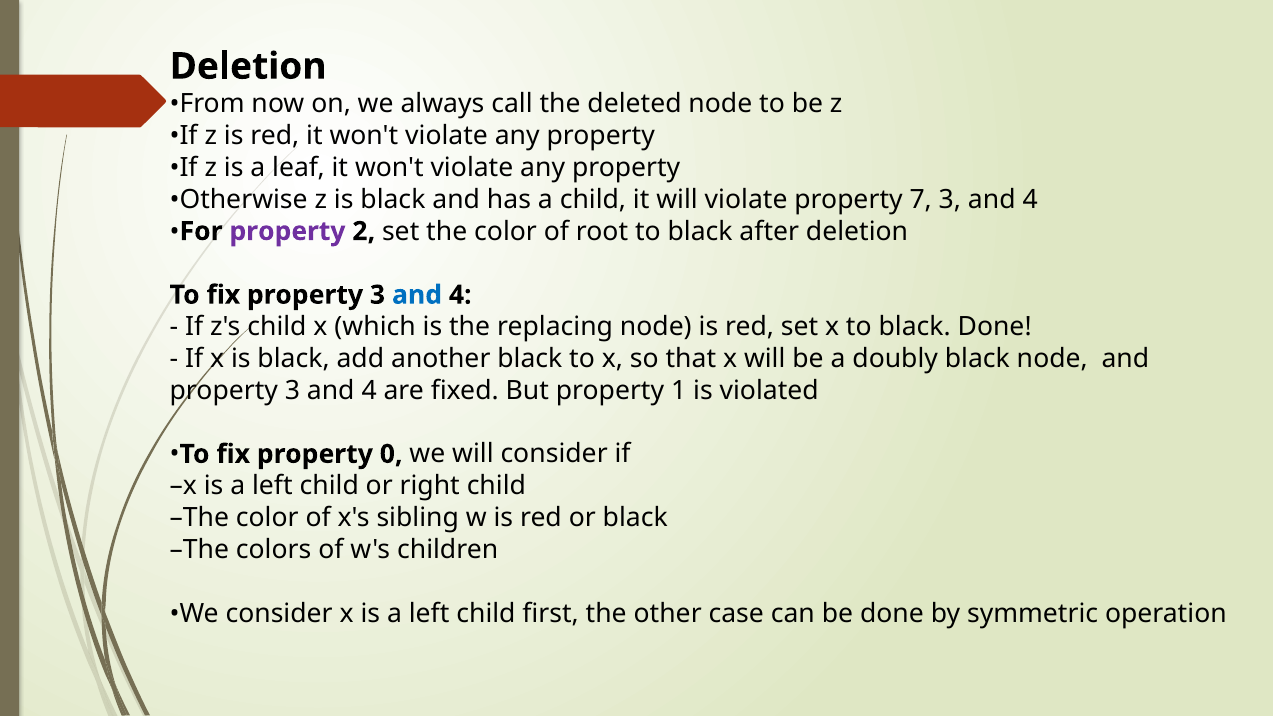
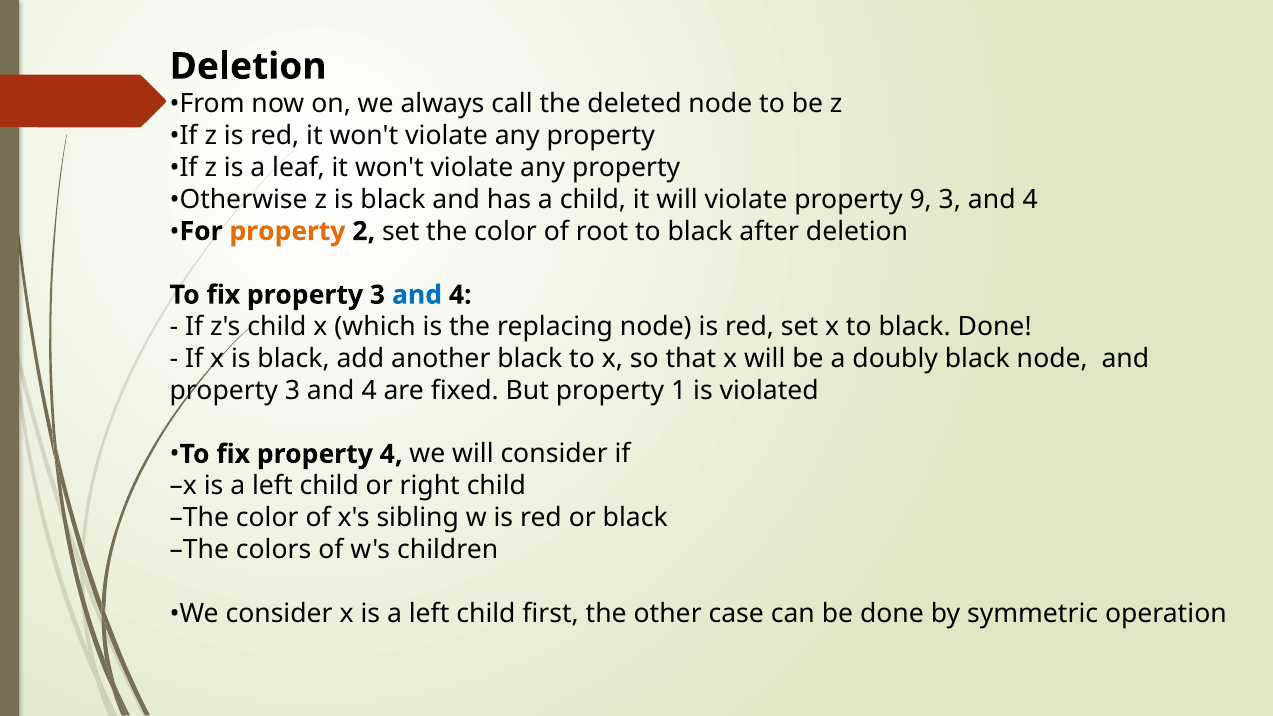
7: 7 -> 9 (921, 199)
property colour: purple -> orange (287, 231)
property 0: 0 -> 4 (391, 454)
